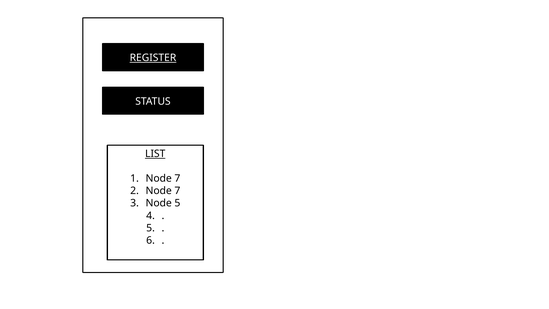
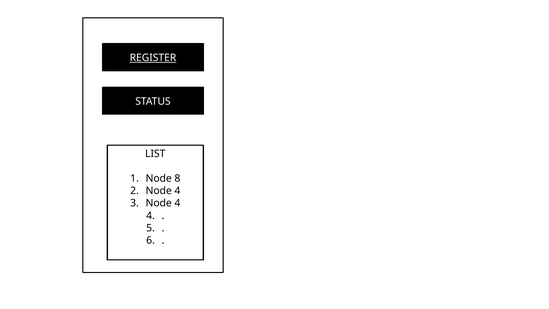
LIST underline: present -> none (155, 154)
1 Node 7: 7 -> 8 (177, 178)
2 Node 7: 7 -> 4 (177, 191)
3 Node 5: 5 -> 4 (177, 203)
